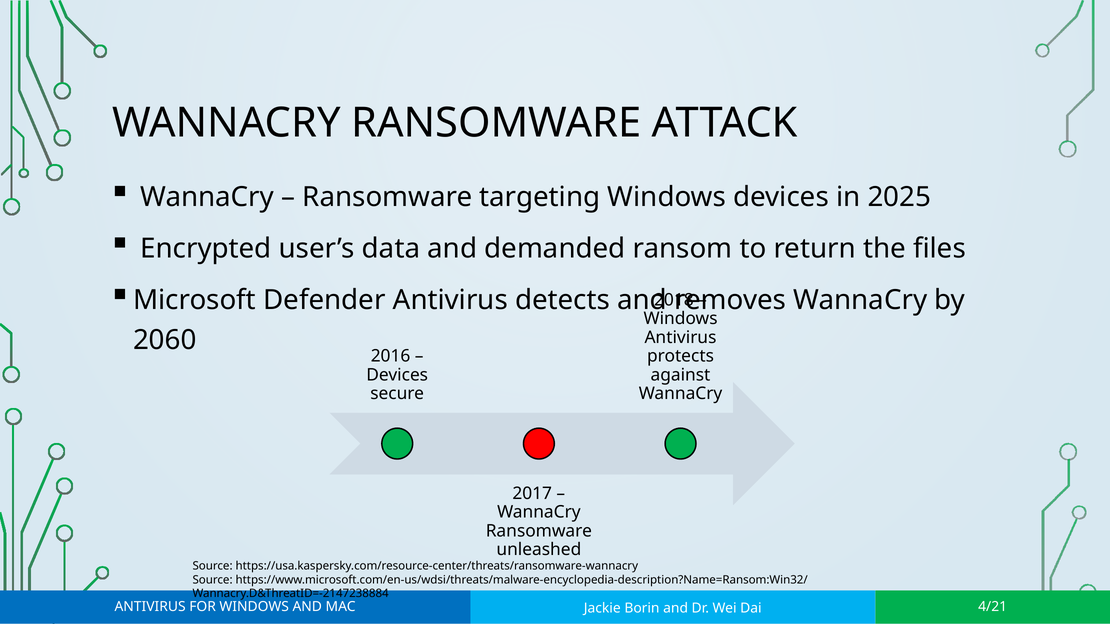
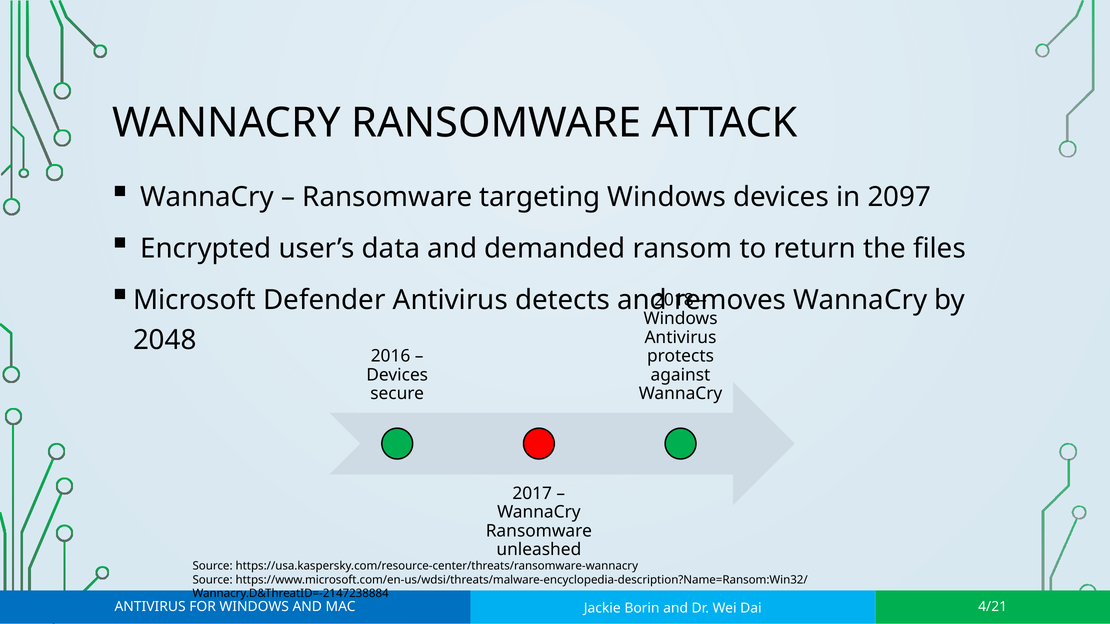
2025: 2025 -> 2097 (899, 197)
2060: 2060 -> 2048 (165, 340)
